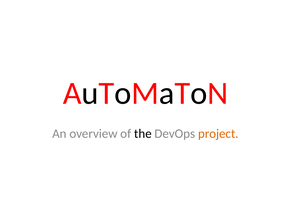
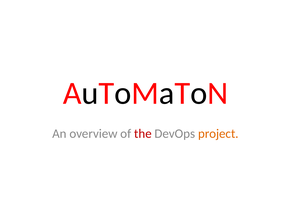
the colour: black -> red (143, 134)
